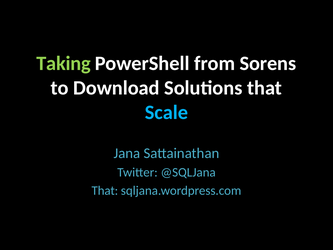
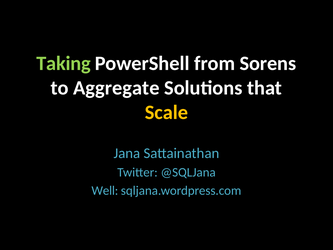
Download: Download -> Aggregate (116, 88)
Scale colour: light blue -> yellow (167, 112)
That: That -> Well (105, 190)
